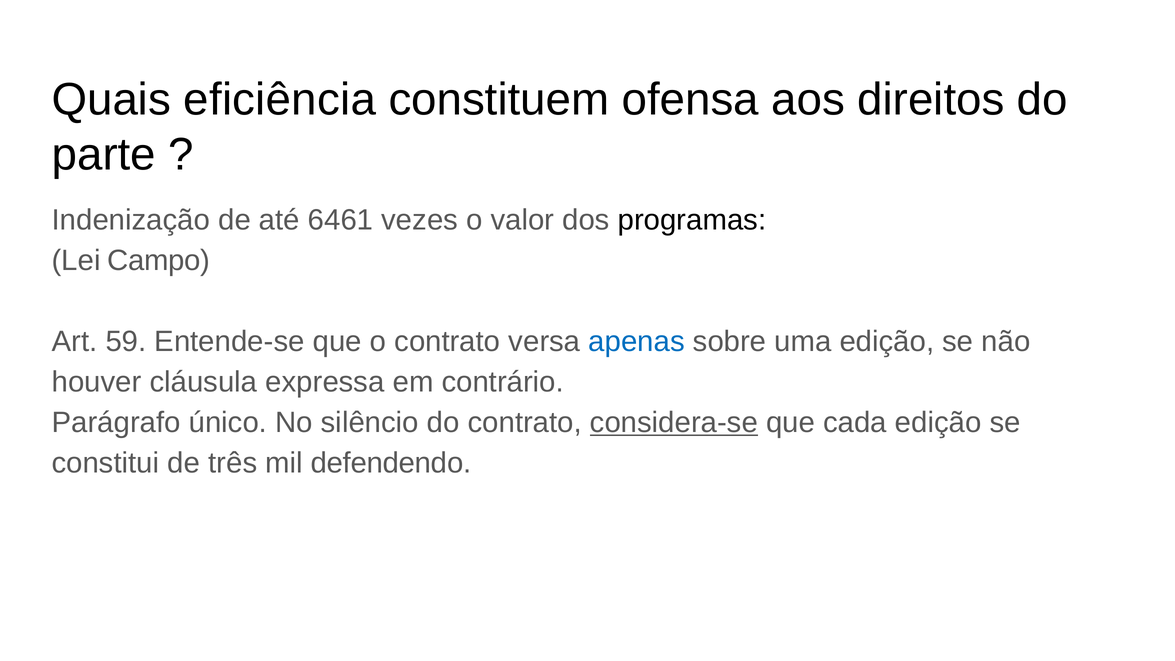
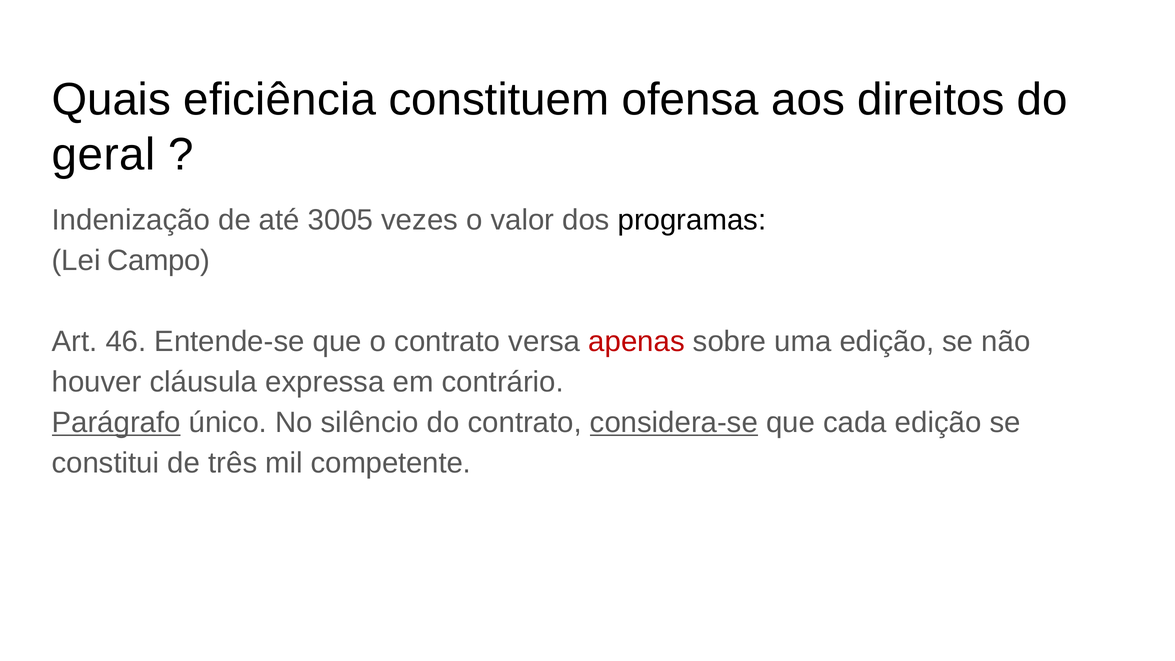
parte: parte -> geral (104, 154)
6461: 6461 -> 3005 (341, 220)
59: 59 -> 46 (126, 342)
apenas colour: blue -> red (637, 342)
Parágrafo underline: none -> present (116, 423)
defendendo: defendendo -> competente (391, 463)
